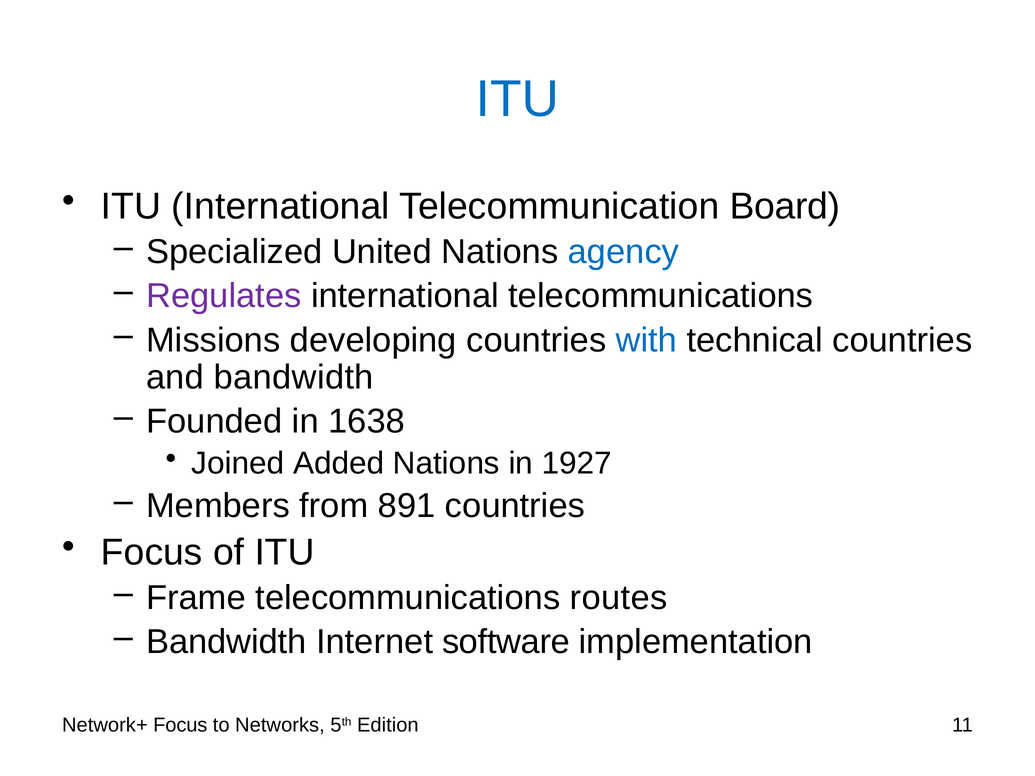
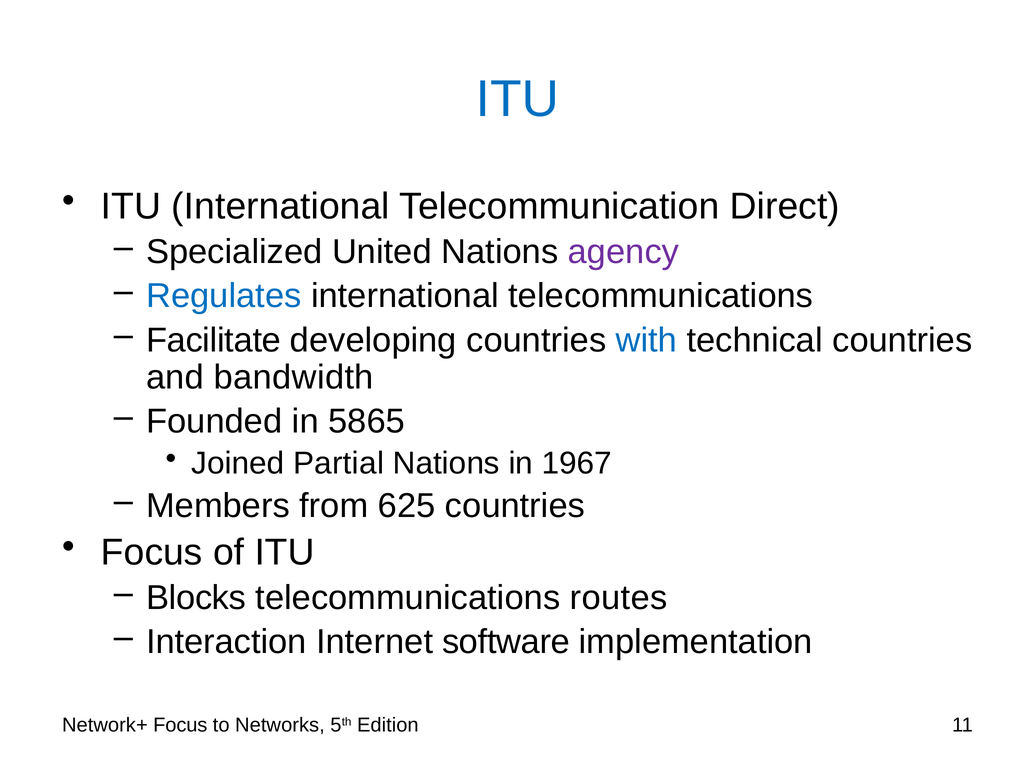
Board: Board -> Direct (785, 206)
agency colour: blue -> purple (623, 252)
Regulates colour: purple -> blue (224, 296)
Missions: Missions -> Facilitate (213, 340)
1638: 1638 -> 5865 (367, 422)
Added: Added -> Partial (339, 464)
1927: 1927 -> 1967 (577, 464)
891: 891 -> 625 (407, 506)
Frame: Frame -> Blocks (196, 598)
Bandwidth: Bandwidth -> Interaction (226, 642)
